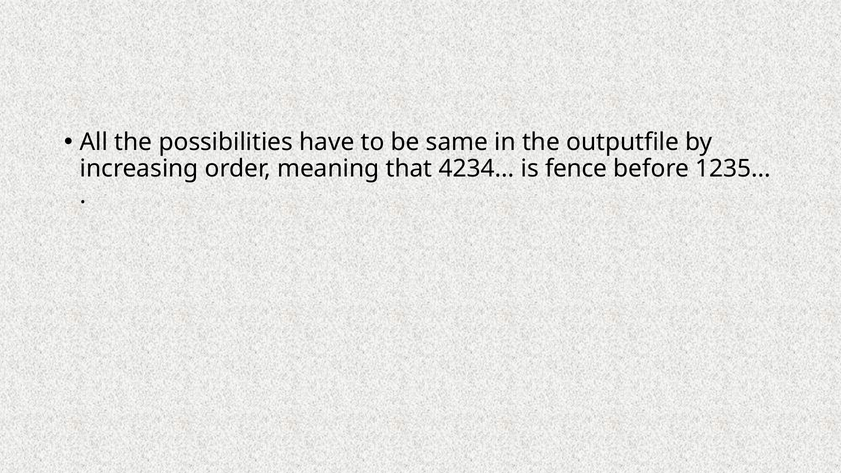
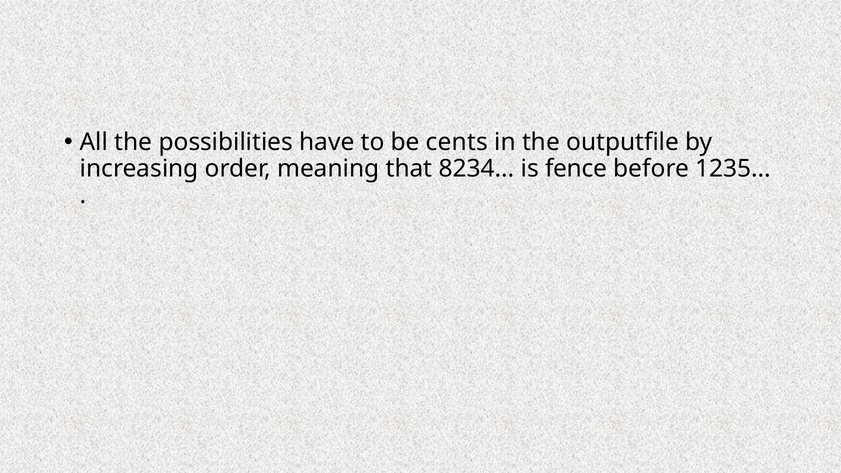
same: same -> cents (457, 142)
4234: 4234 -> 8234 (476, 169)
